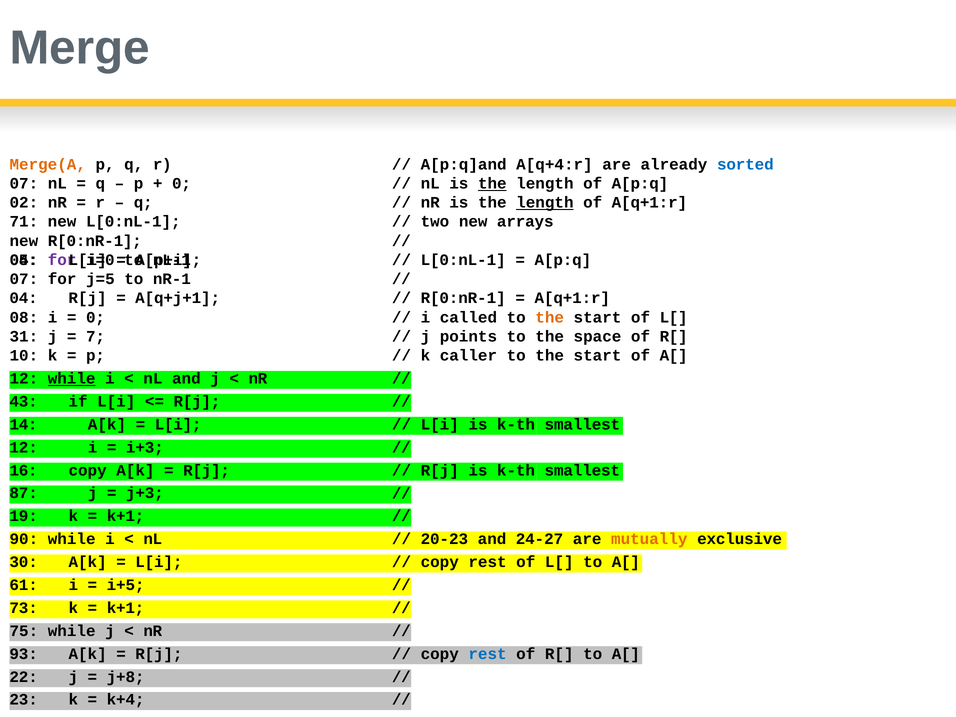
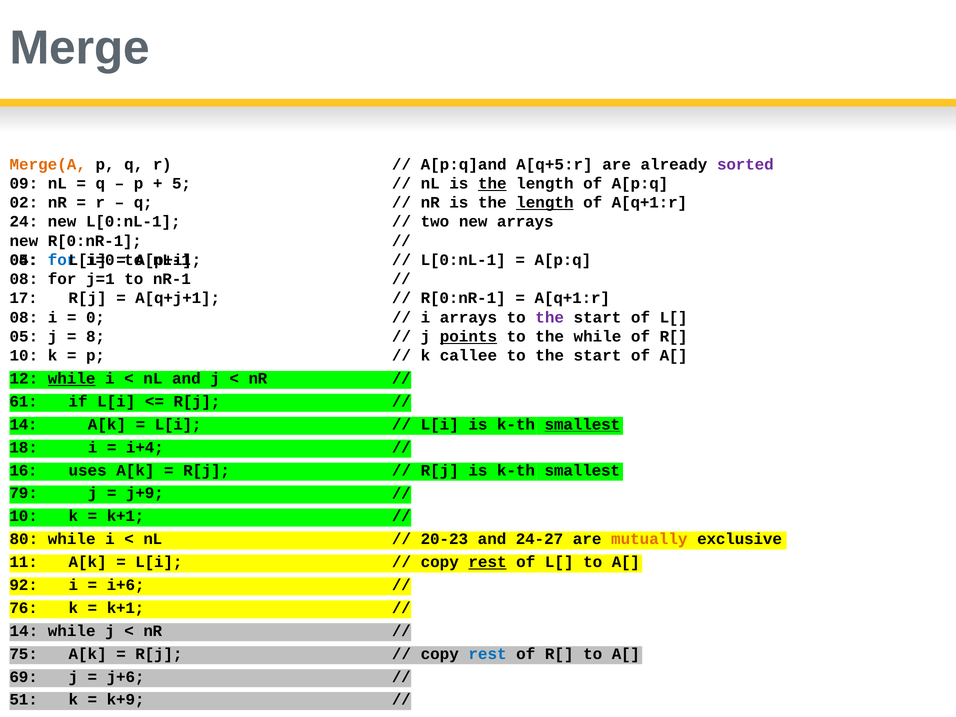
A[q+4:r: A[q+4:r -> A[q+5:r (554, 164)
sorted colour: blue -> purple (745, 164)
07: 07 -> 09 (24, 183)
0: 0 -> 5 (182, 183)
71: 71 -> 24 (24, 222)
for colour: purple -> blue (62, 260)
07: 07 -> 08 (24, 279)
j=5: j=5 -> j=1 (100, 279)
04: 04 -> 17 (24, 298)
i called: called -> arrays (468, 317)
the colour: orange -> purple (550, 317)
31: 31 -> 05 (24, 336)
7: 7 -> 8 (96, 336)
points underline: none -> present (468, 336)
the space: space -> while (597, 336)
caller: caller -> callee (468, 356)
43: 43 -> 61 (24, 401)
smallest underline: none -> present (582, 424)
12: 12 -> 18 (24, 447)
i+3: i+3 -> i+4 (145, 447)
16 copy: copy -> uses (88, 470)
87: 87 -> 79 (24, 493)
j+3: j+3 -> j+9 (145, 493)
19: 19 -> 10 (24, 516)
90: 90 -> 80 (24, 539)
30: 30 -> 11 (24, 562)
rest underline: none -> present (488, 562)
61: 61 -> 92 (24, 585)
i+5: i+5 -> i+6 (126, 585)
73: 73 -> 76 (24, 608)
75: 75 -> 14 (24, 631)
93: 93 -> 75 (24, 654)
22: 22 -> 69 (24, 677)
j+8: j+8 -> j+6 (126, 677)
23: 23 -> 51 (24, 700)
k+4: k+4 -> k+9 (126, 700)
